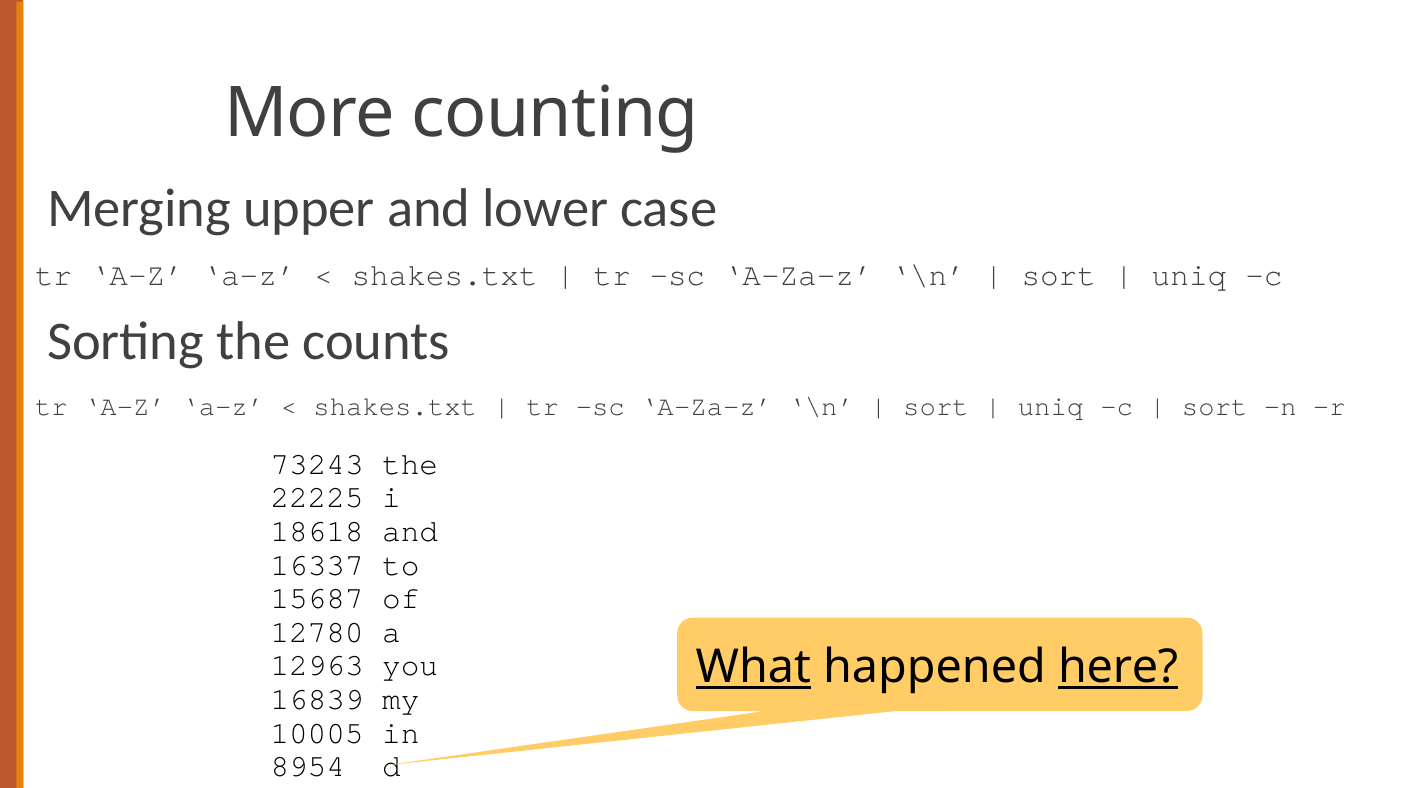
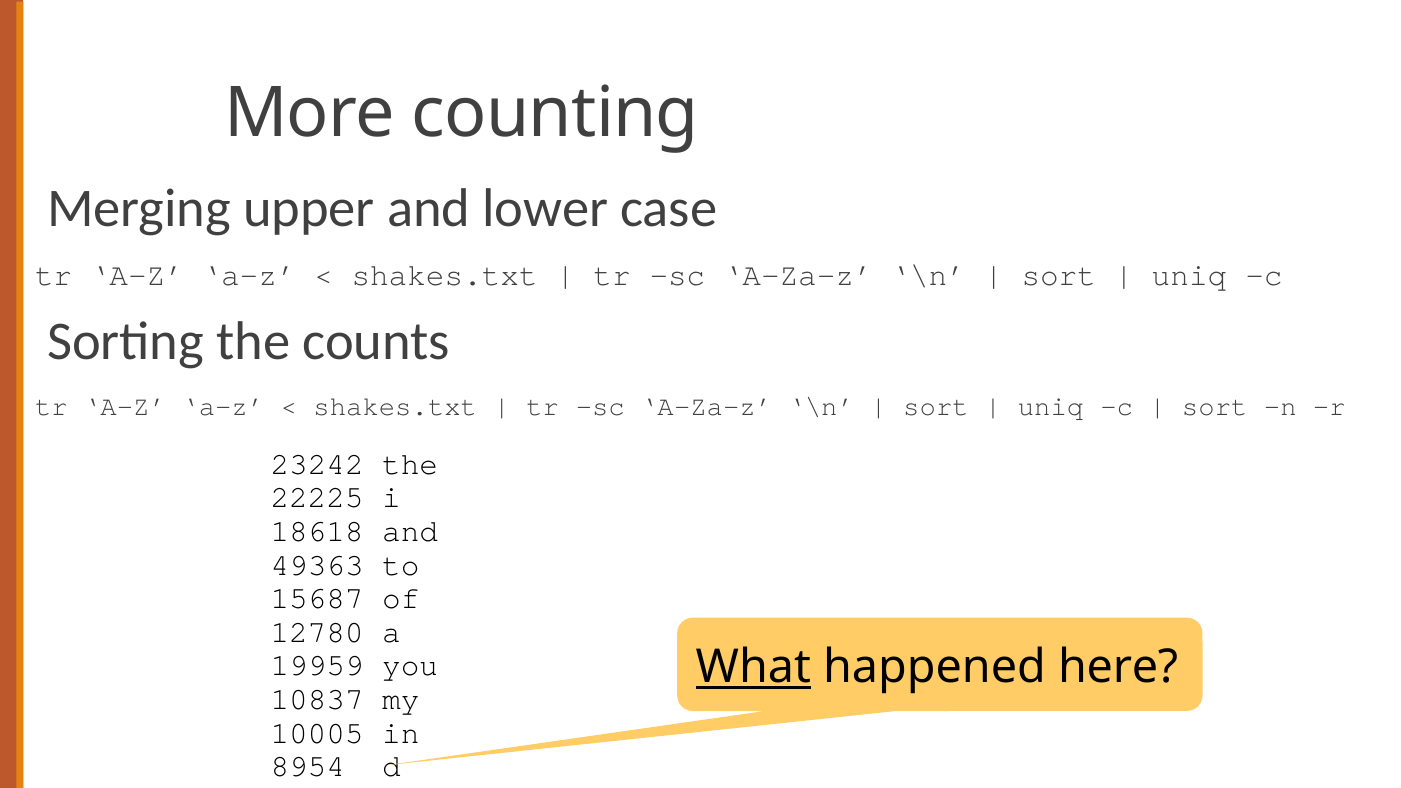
73243: 73243 -> 23242 (317, 464)
16337: 16337 -> 49363 (317, 565)
12963: 12963 -> 19959 (317, 666)
here underline: present -> none (1118, 668)
16839: 16839 -> 10837 (317, 699)
